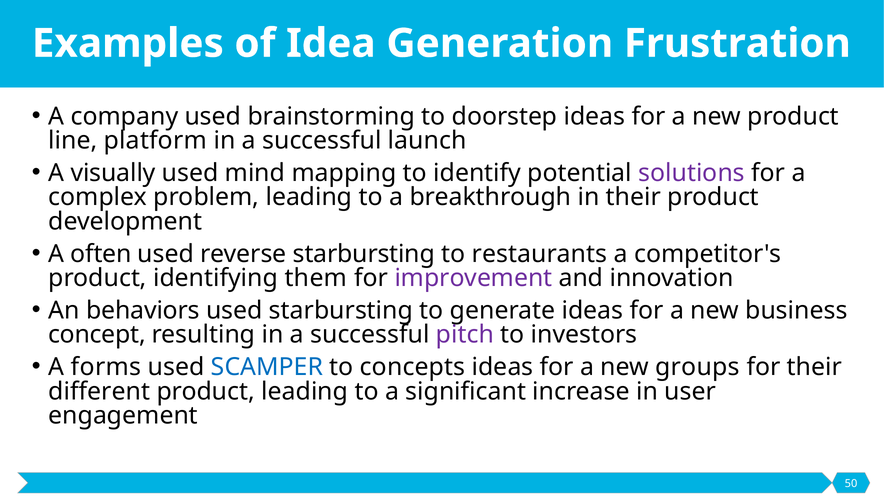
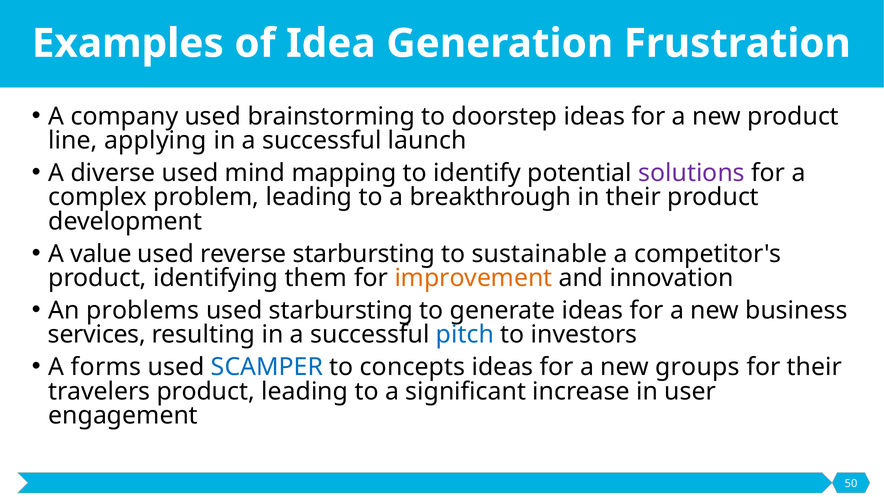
platform: platform -> applying (155, 141)
visually: visually -> diverse (113, 173)
often: often -> value (101, 254)
restaurants: restaurants -> sustainable (539, 254)
improvement colour: purple -> orange (473, 278)
behaviors: behaviors -> problems (143, 311)
concept: concept -> services (97, 335)
pitch colour: purple -> blue (465, 335)
different: different -> travelers (99, 392)
